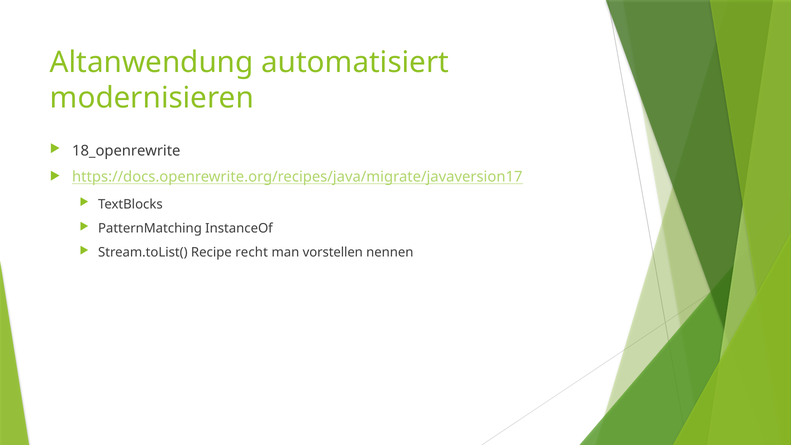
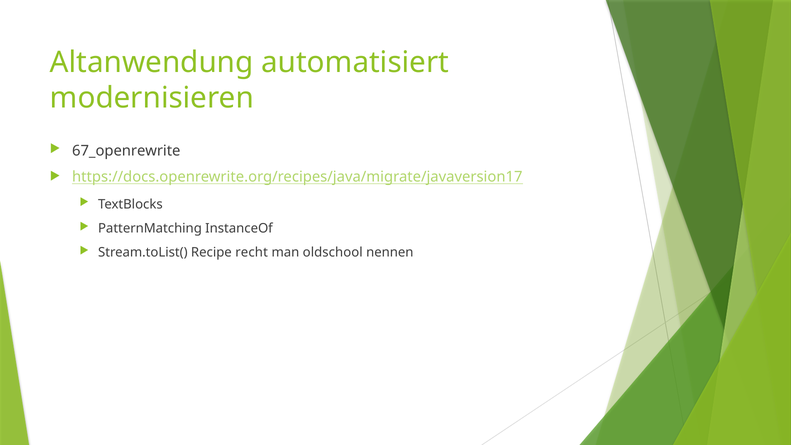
18_openrewrite: 18_openrewrite -> 67_openrewrite (126, 151)
vorstellen: vorstellen -> oldschool (333, 252)
